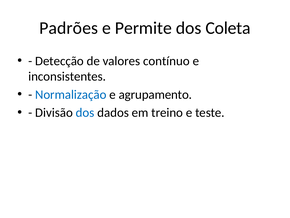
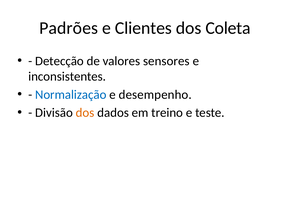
Permite: Permite -> Clientes (143, 28)
contínuo: contínuo -> sensores (166, 61)
agrupamento: agrupamento -> desempenho (155, 94)
dos colour: blue -> orange (85, 112)
